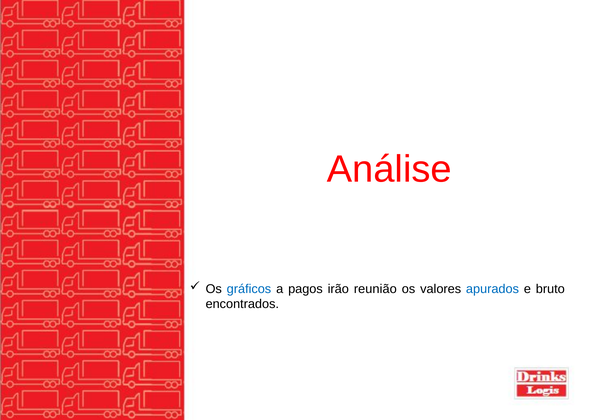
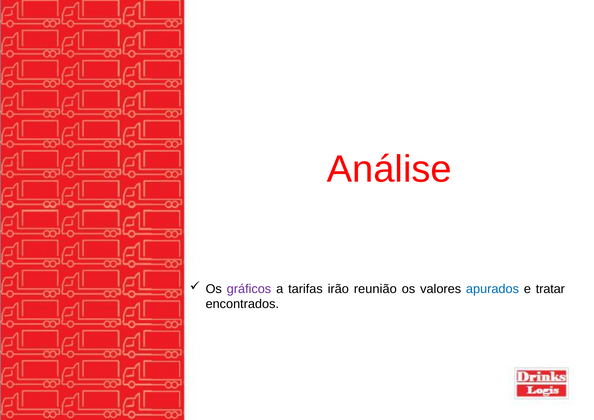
gráficos colour: blue -> purple (249, 289)
pagos: pagos -> tarifas (305, 289)
bruto: bruto -> tratar (550, 289)
